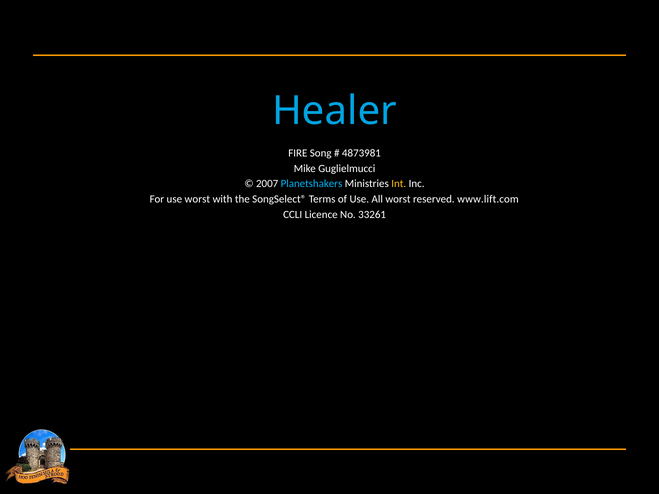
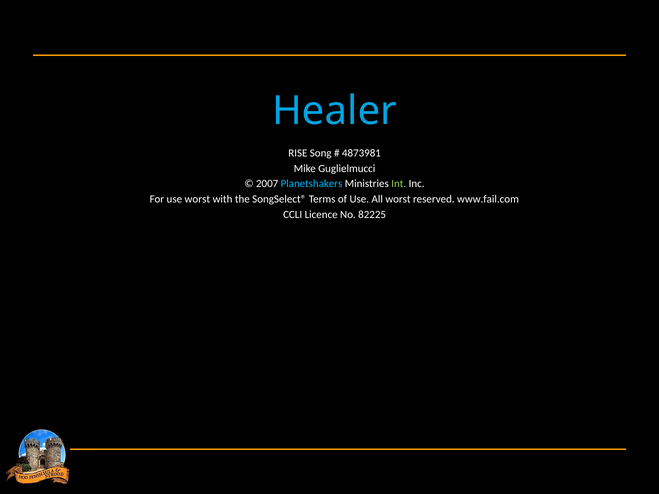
FIRE: FIRE -> RISE (298, 153)
Int colour: yellow -> light green (399, 184)
www.lift.com: www.lift.com -> www.fail.com (488, 199)
33261: 33261 -> 82225 (372, 215)
